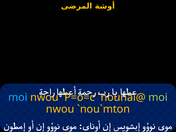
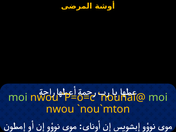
moi colour: light blue -> light green (18, 97)
